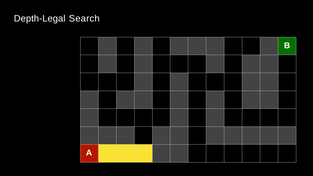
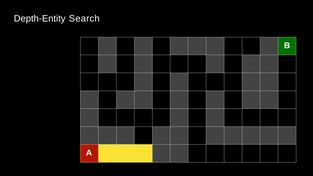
Depth-Legal: Depth-Legal -> Depth-Entity (40, 19)
